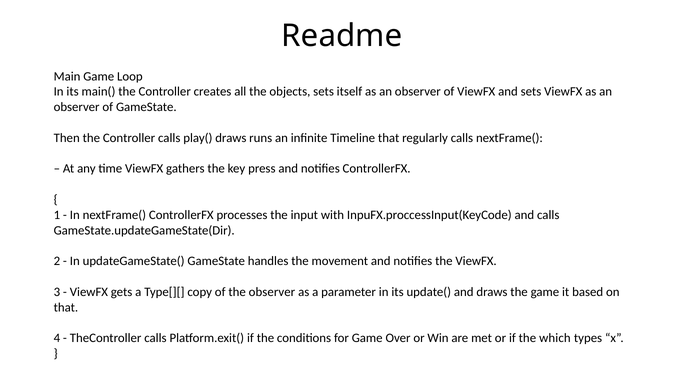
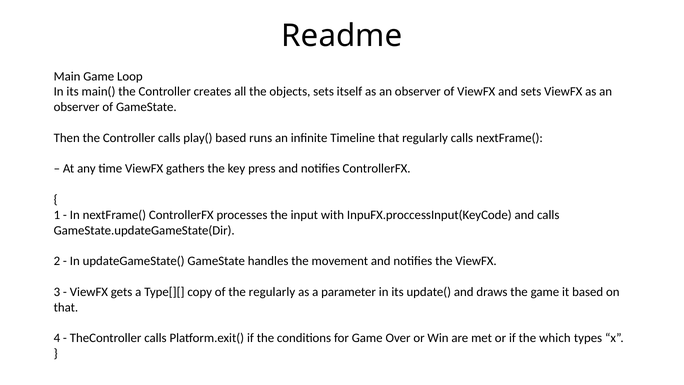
play( draws: draws -> based (231, 138)
the observer: observer -> regularly (272, 292)
